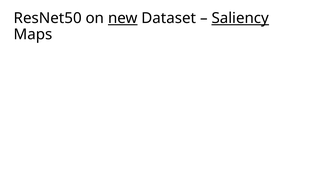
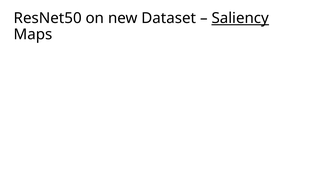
new underline: present -> none (123, 18)
